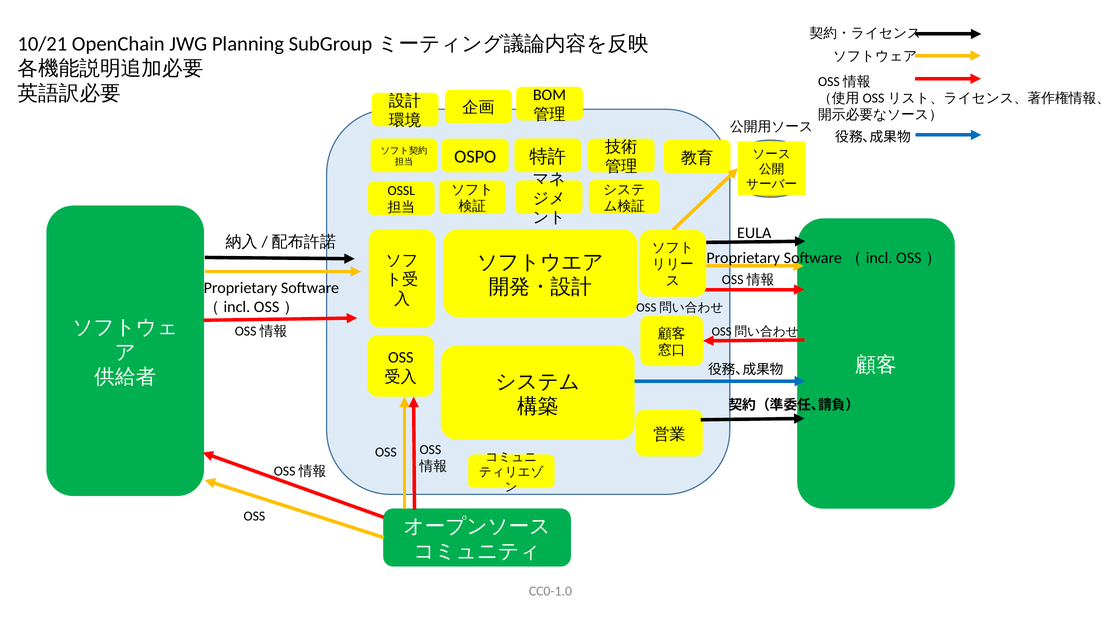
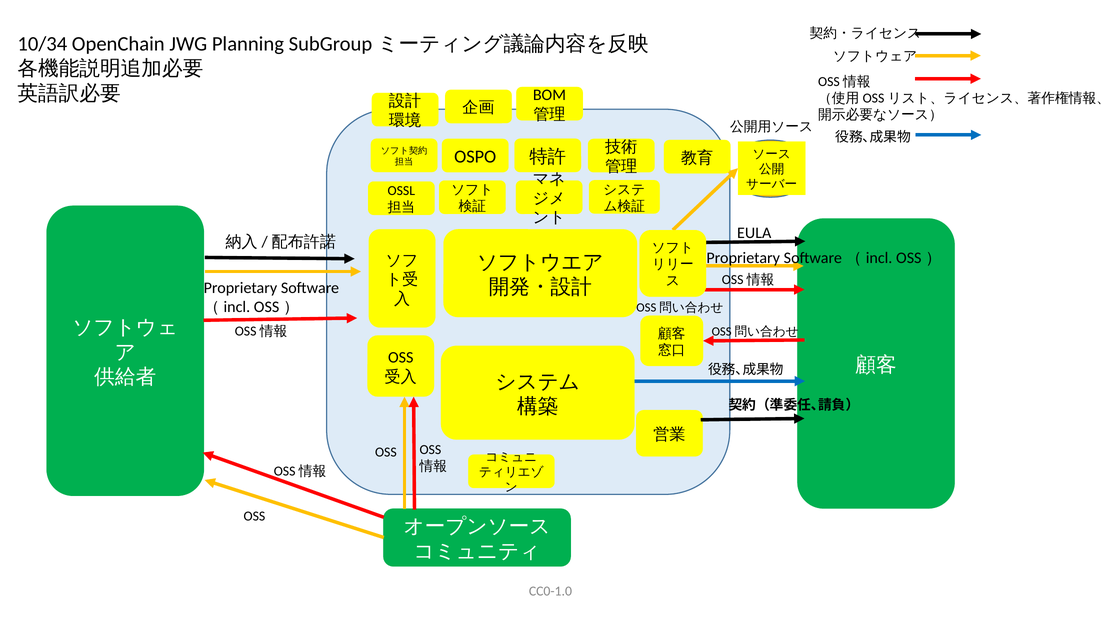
10/21: 10/21 -> 10/34 (42, 44)
